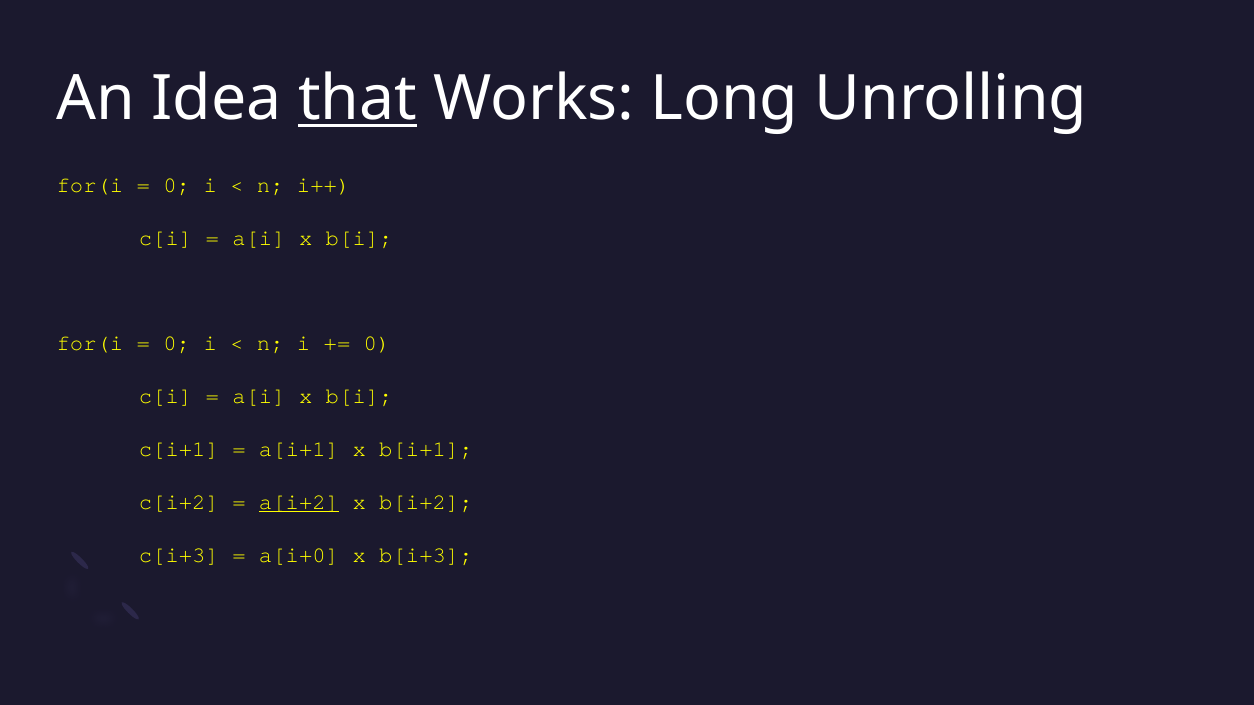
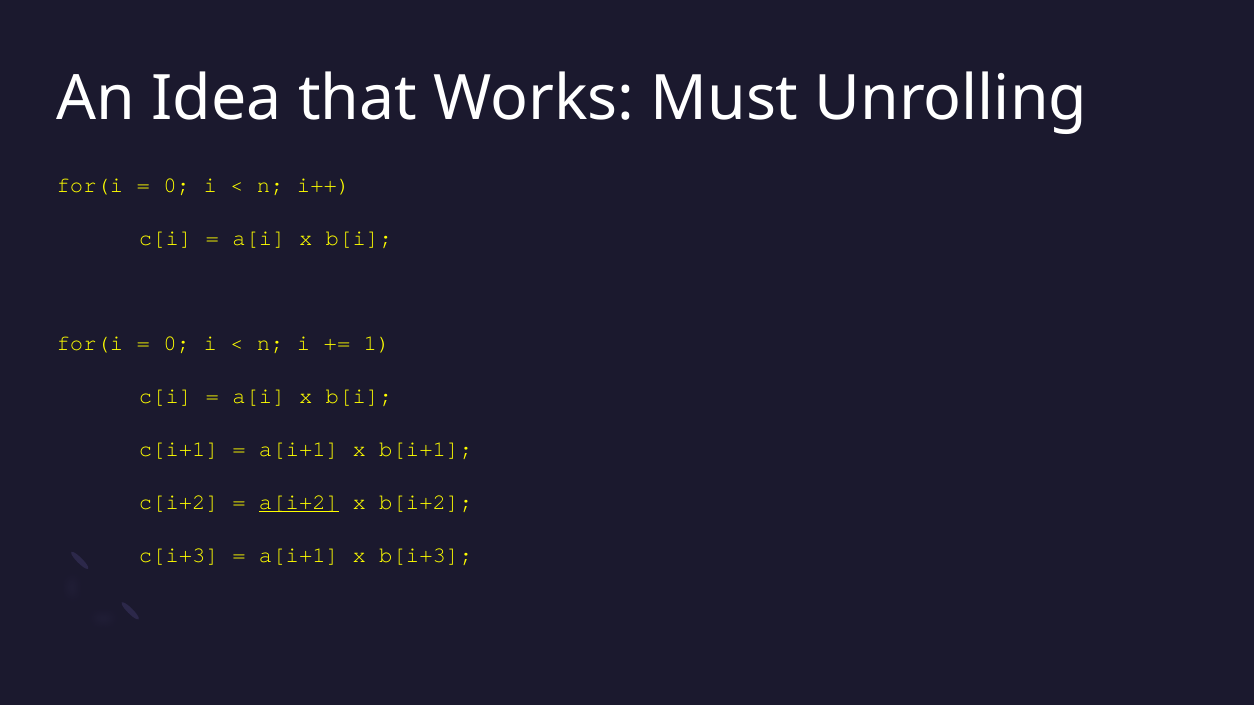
that underline: present -> none (358, 99)
Long: Long -> Must (725, 99)
0: 0 -> 1 (377, 344)
a[i+0: a[i+0 -> a[i+1 (299, 555)
